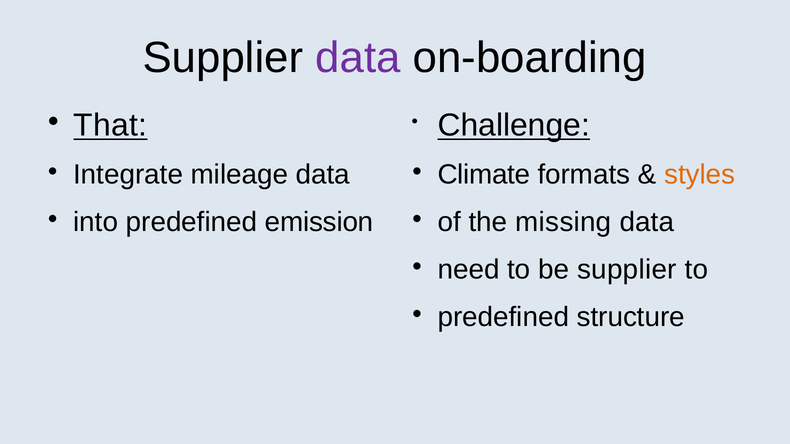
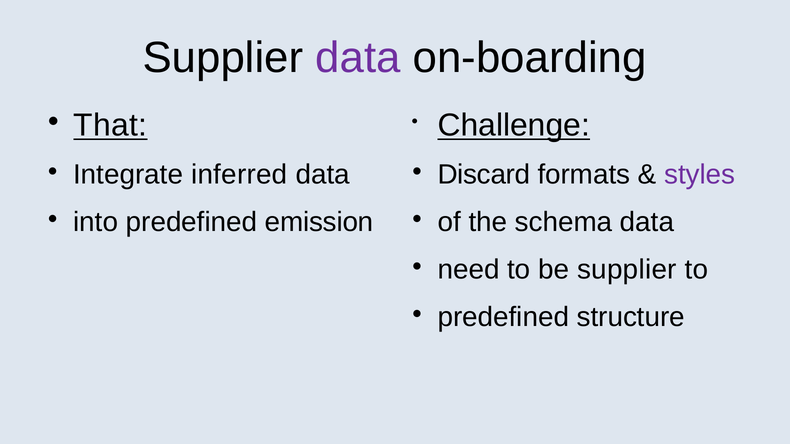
mileage: mileage -> inferred (239, 175)
Climate: Climate -> Discard (484, 175)
styles colour: orange -> purple (700, 175)
missing: missing -> schema (564, 222)
